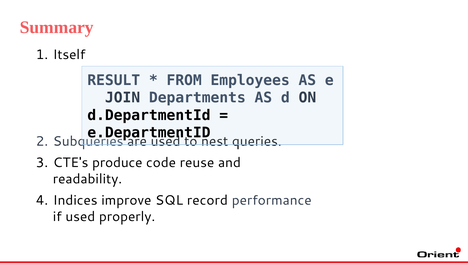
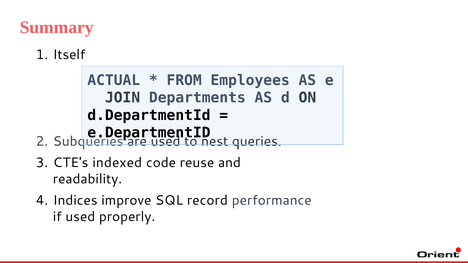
RESULT: RESULT -> ACTUAL (114, 80)
produce: produce -> indexed (117, 163)
